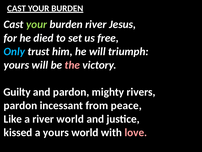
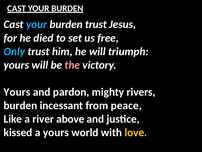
your colour: light green -> light blue (37, 24)
burden river: river -> trust (96, 24)
Guilty: Guilty -> Yours (17, 92)
pardon: pardon -> burden (20, 105)
river world: world -> above (70, 119)
love colour: pink -> yellow (136, 132)
